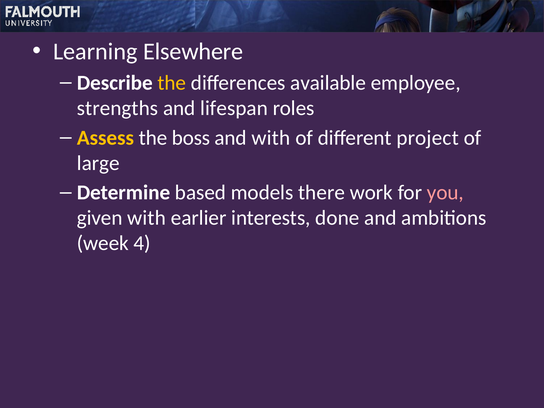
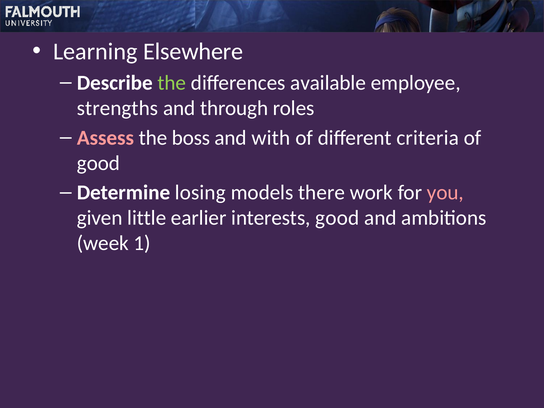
the colour: yellow -> light green (172, 83)
lifespan: lifespan -> through (234, 108)
Assess colour: yellow -> pink (105, 138)
project: project -> criteria (428, 138)
large: large -> good (98, 163)
based: based -> losing (200, 193)
given with: with -> little (147, 218)
interests done: done -> good (337, 218)
4: 4 -> 1 (142, 243)
